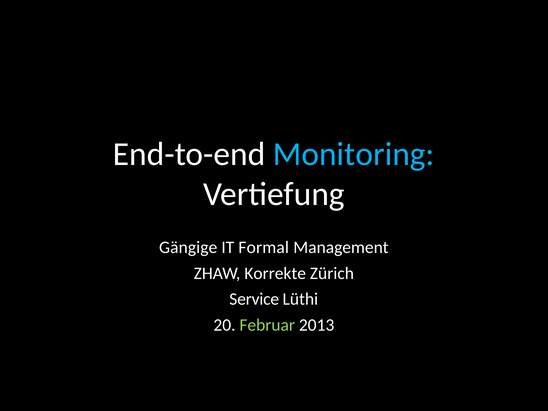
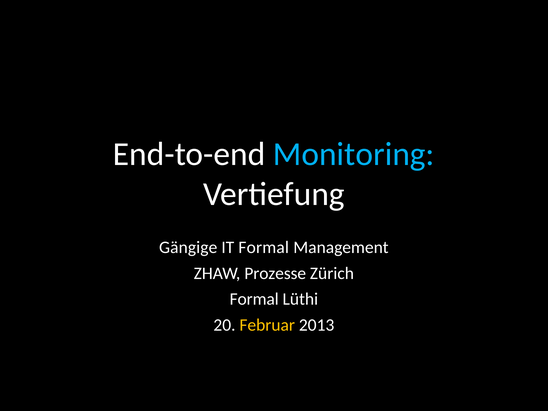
Korrekte: Korrekte -> Prozesse (275, 273)
Service: Service -> Formal (254, 299)
Februar colour: light green -> yellow (267, 325)
